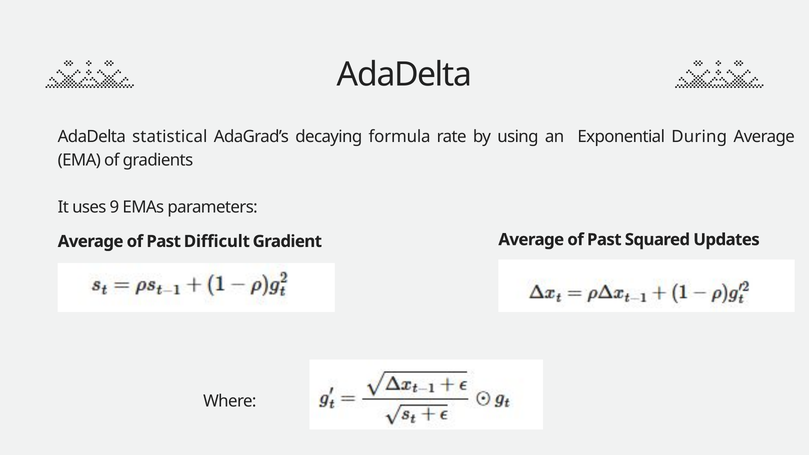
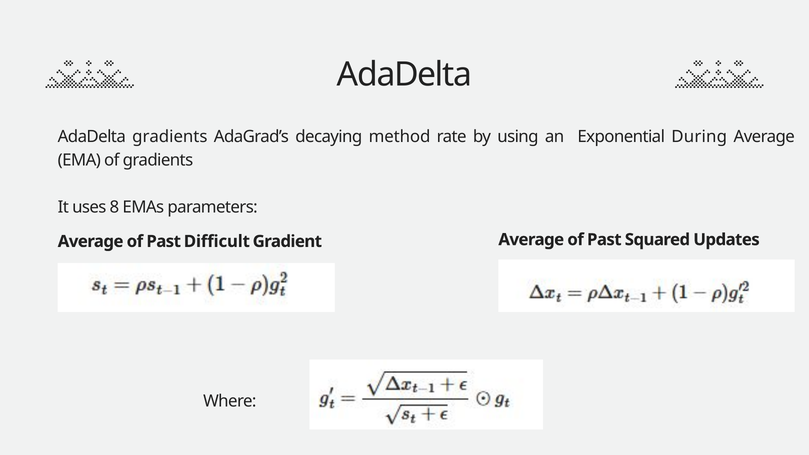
AdaDelta statistical: statistical -> gradients (170, 136)
formula: formula -> method (400, 136)
9: 9 -> 8 (114, 207)
